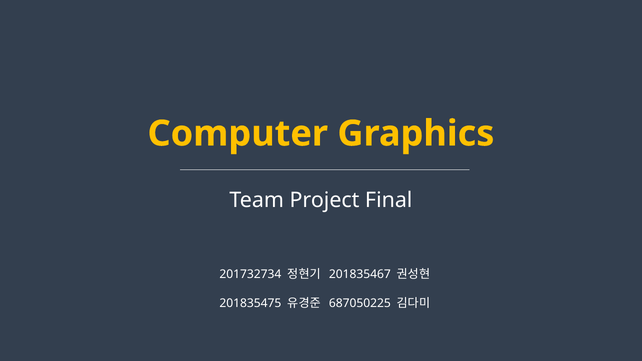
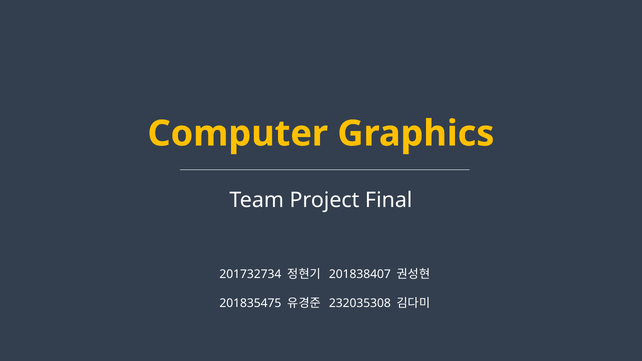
201835467: 201835467 -> 201838407 (360, 274)
687050225: 687050225 -> 232035308 (360, 303)
